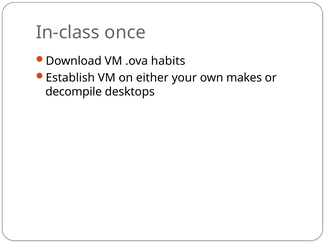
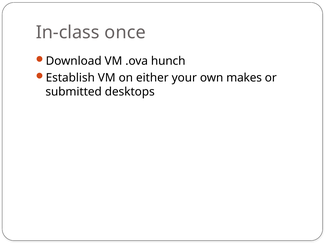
habits: habits -> hunch (168, 61)
decompile: decompile -> submitted (74, 92)
